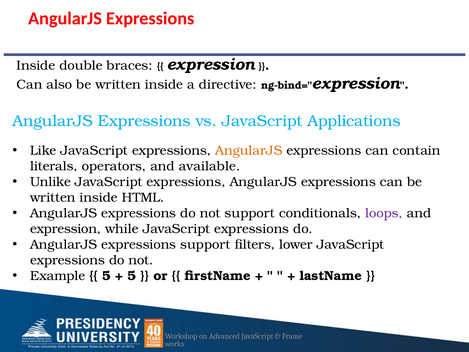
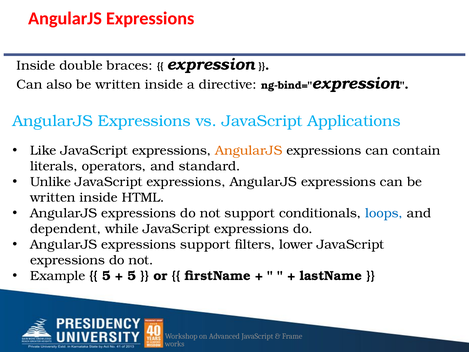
available: available -> standard (210, 166)
loops colour: purple -> blue (384, 213)
expression: expression -> dependent (66, 229)
